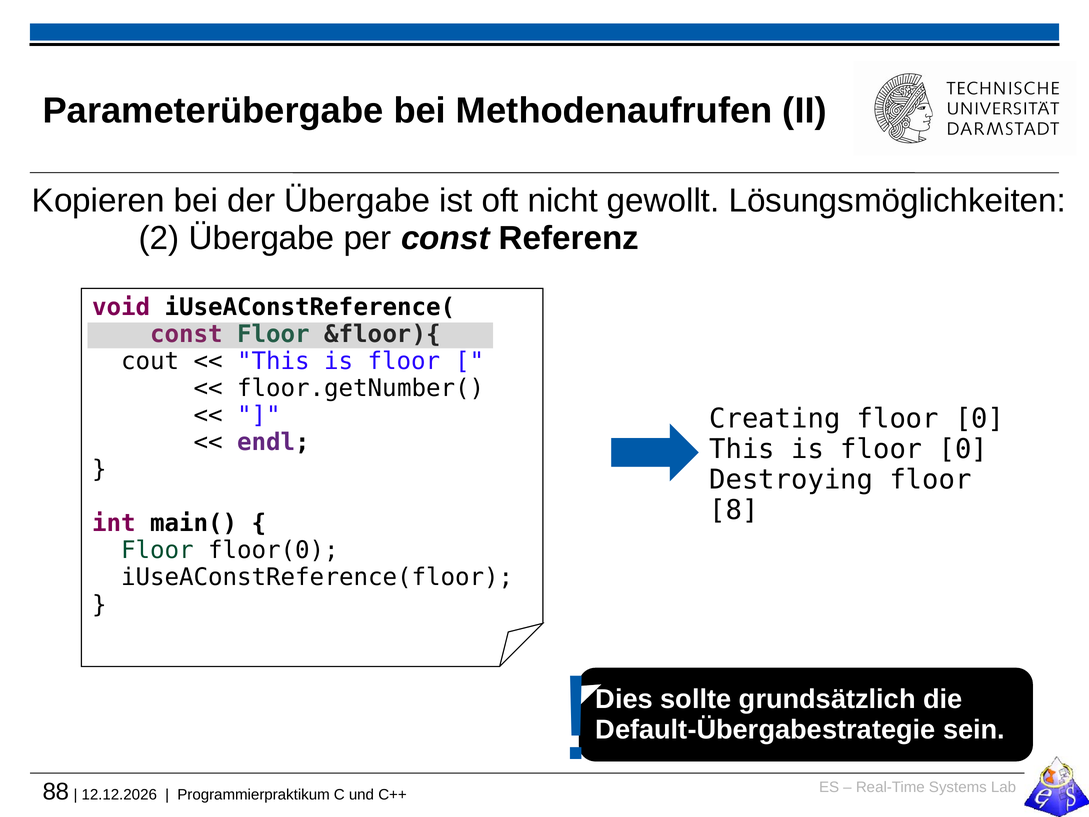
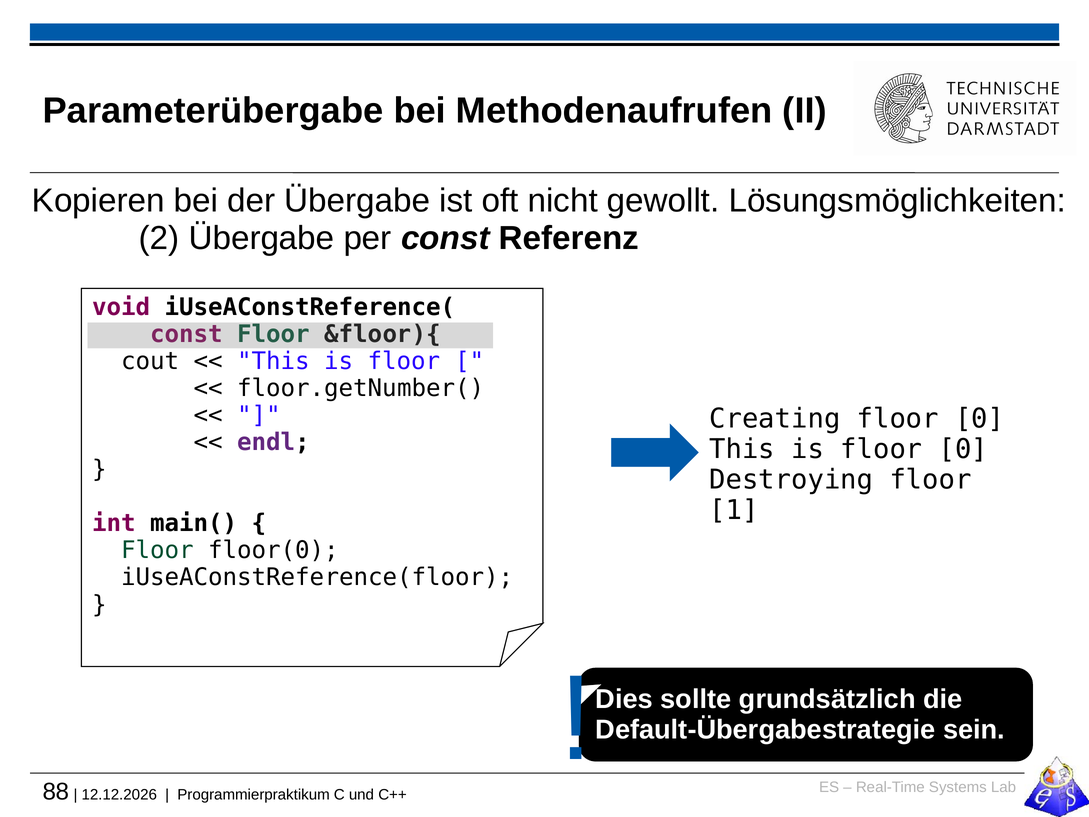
8: 8 -> 1 (734, 510)
